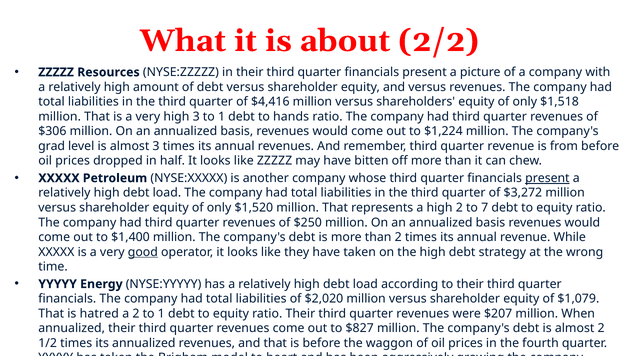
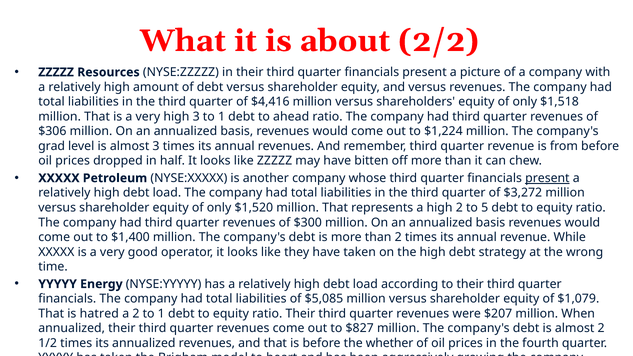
hands: hands -> ahead (291, 117)
7: 7 -> 5 (485, 208)
$250: $250 -> $300 (308, 223)
good underline: present -> none (143, 252)
$2,020: $2,020 -> $5,085 (324, 299)
waggon: waggon -> whether (390, 343)
